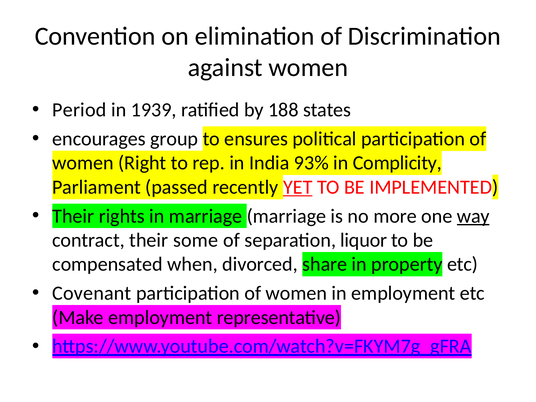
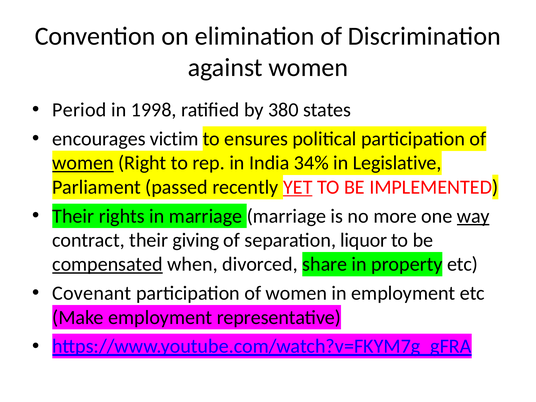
1939: 1939 -> 1998 (154, 110)
188: 188 -> 380 (283, 110)
group: group -> victim (174, 139)
women underline: none -> present (83, 163)
93%: 93% -> 34% (311, 163)
Complicity: Complicity -> Legislative (397, 163)
some: some -> giving (196, 240)
compensated underline: none -> present (108, 264)
